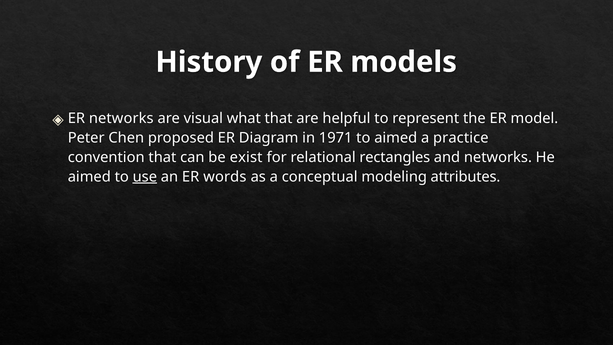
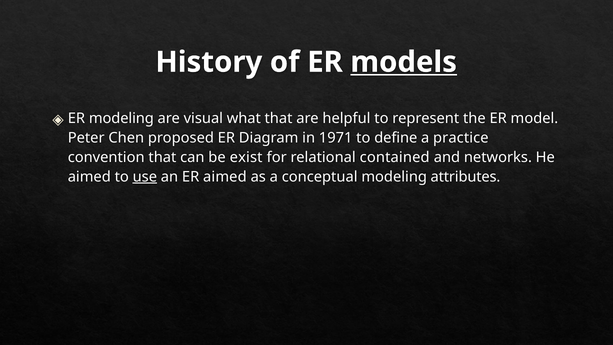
models underline: none -> present (404, 62)
ER networks: networks -> modeling (121, 118)
to aimed: aimed -> define (396, 138)
rectangles: rectangles -> contained (395, 157)
ER words: words -> aimed (225, 177)
